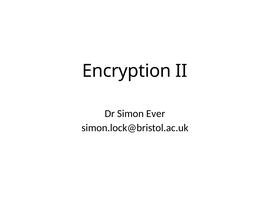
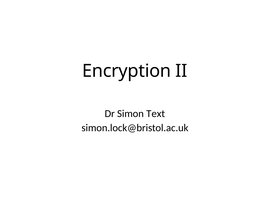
Ever: Ever -> Text (156, 113)
